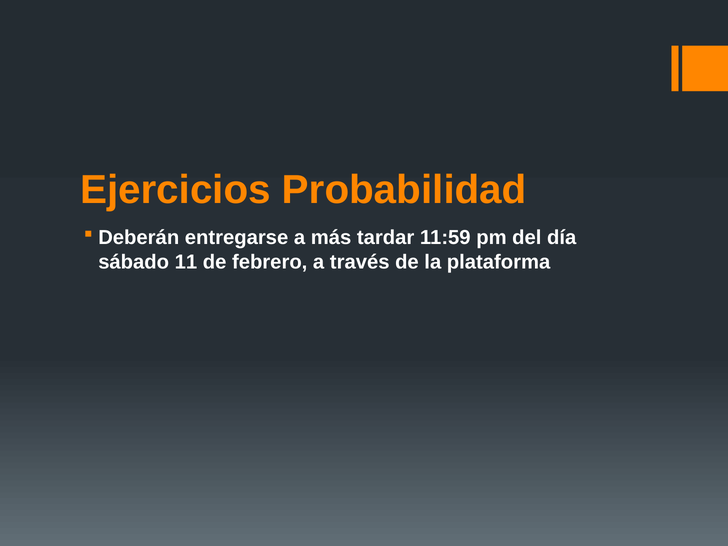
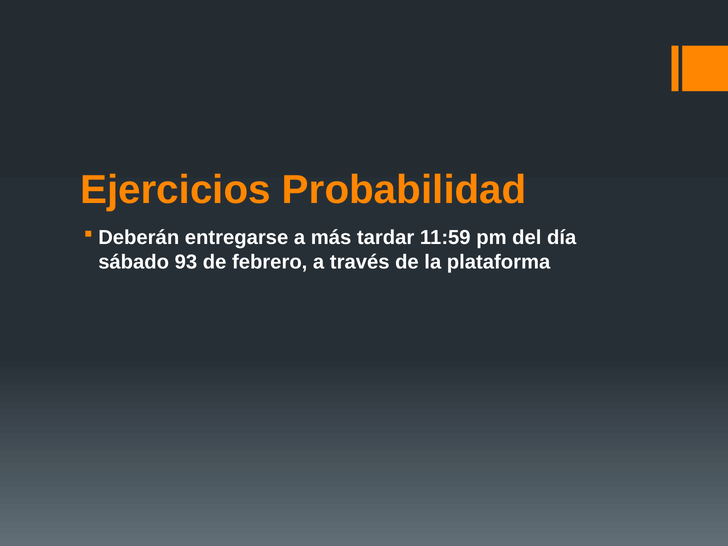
11: 11 -> 93 (186, 262)
